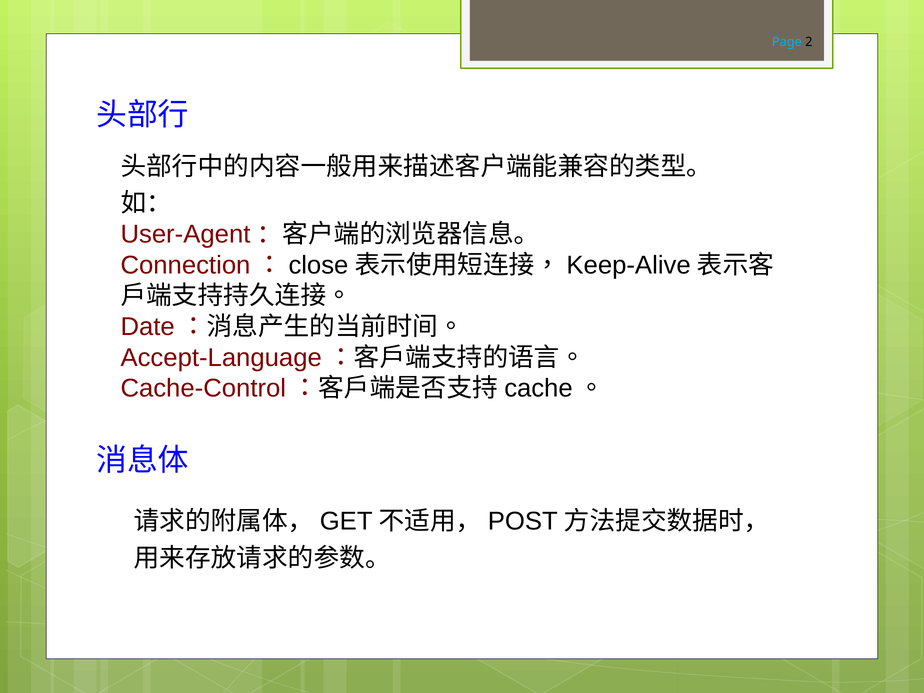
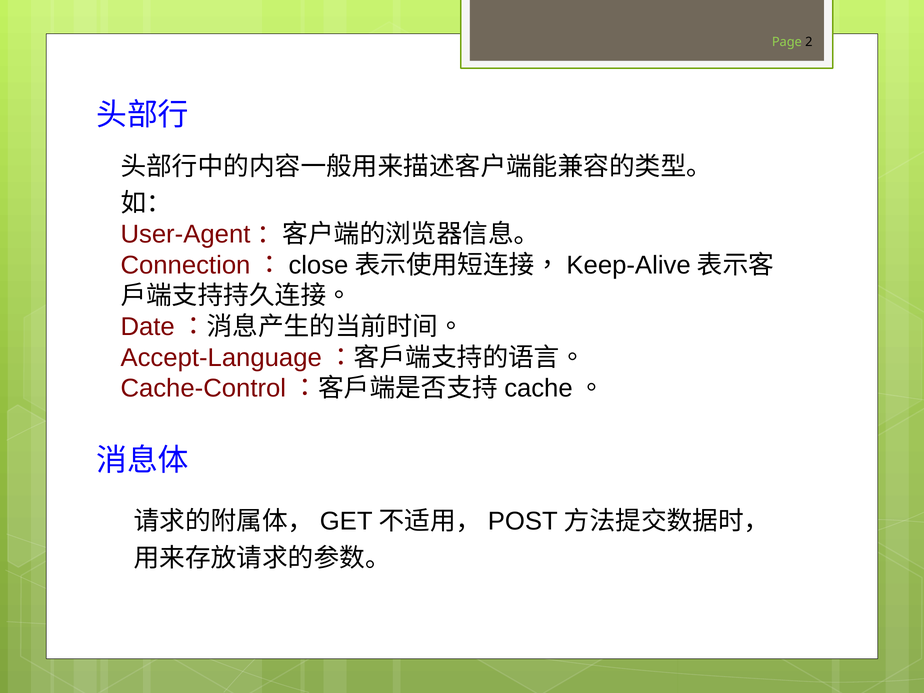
Page colour: light blue -> light green (787, 42)
